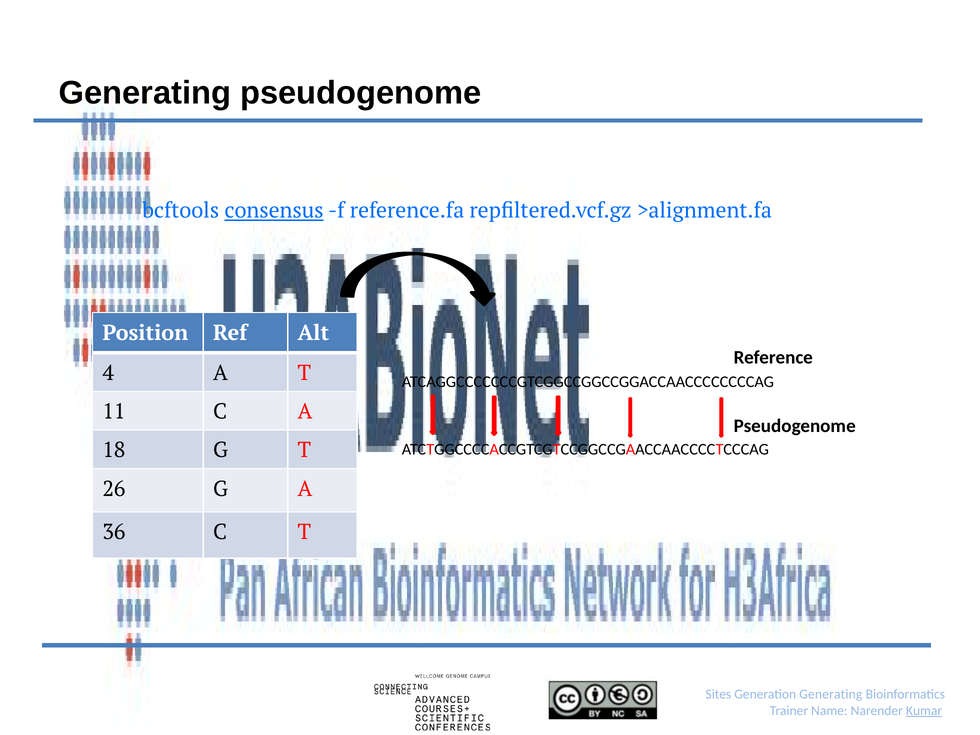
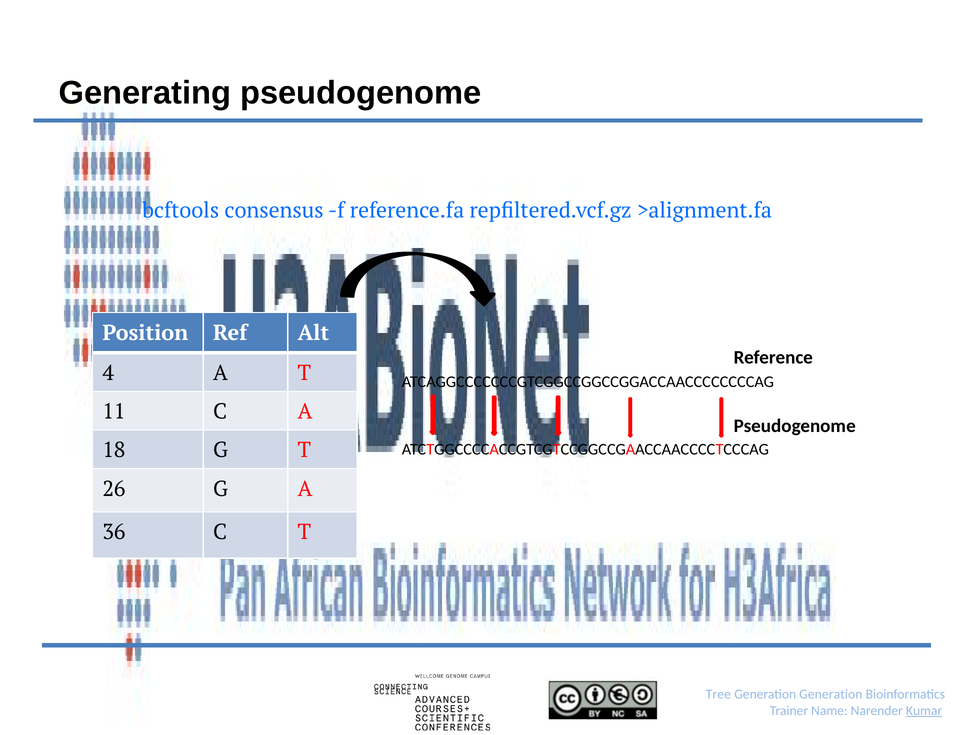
consensus underline: present -> none (274, 211)
Sites: Sites -> Tree (718, 694)
Generation Generating: Generating -> Generation (831, 694)
